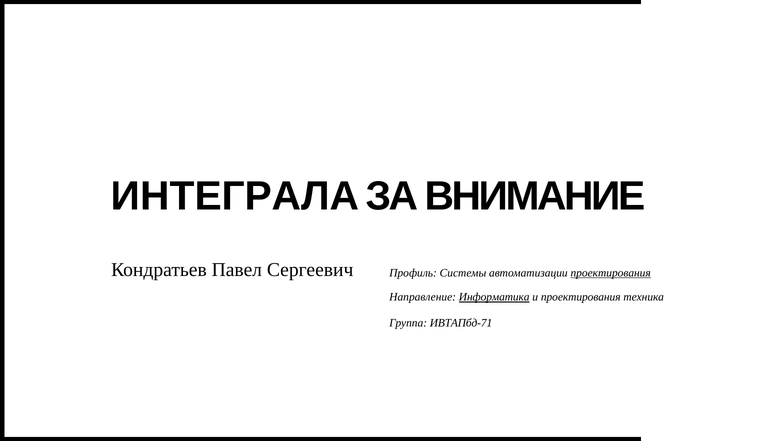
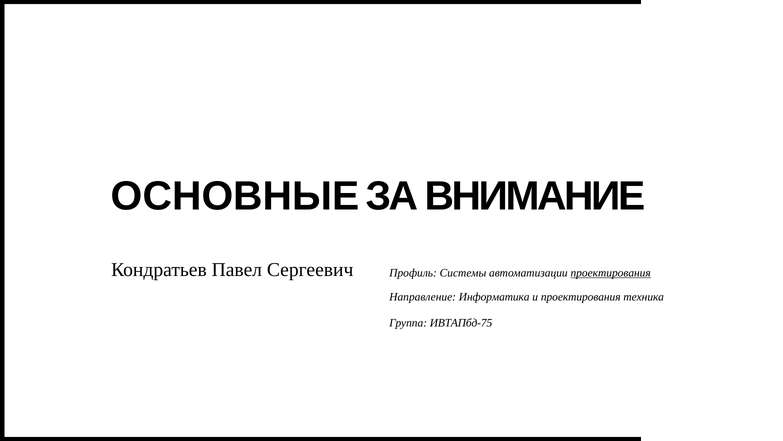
ИНТЕГРАЛА: ИНТЕГРАЛА -> ОСНОВНЫЕ (235, 196)
Информатика underline: present -> none (494, 297)
ИВТАПбд-71: ИВТАПбд-71 -> ИВТАПбд-75 (461, 323)
